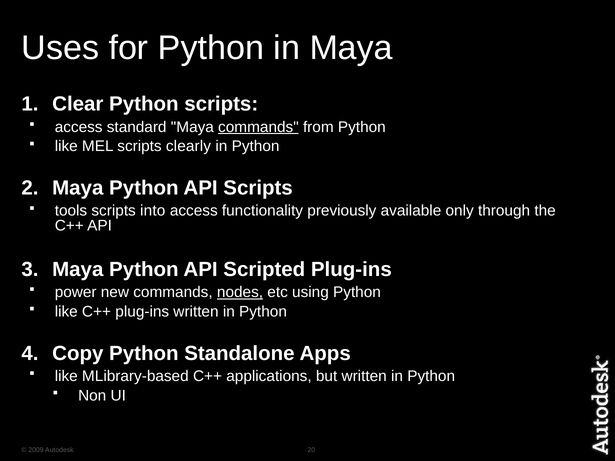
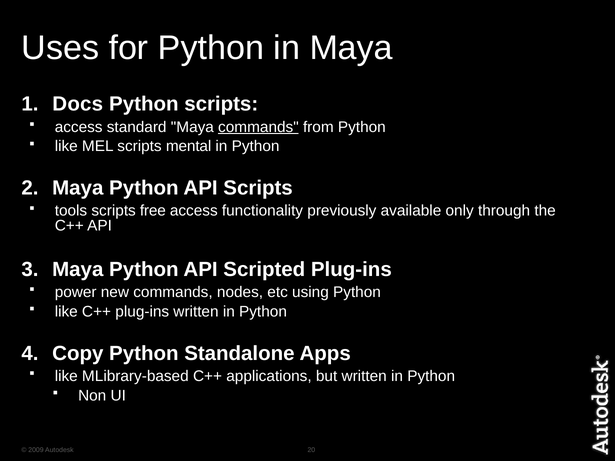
Clear: Clear -> Docs (78, 104)
clearly: clearly -> mental (189, 146)
into: into -> free (153, 211)
nodes underline: present -> none (240, 292)
